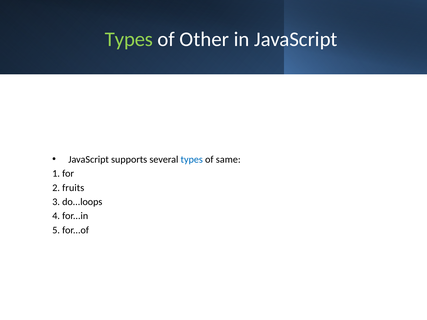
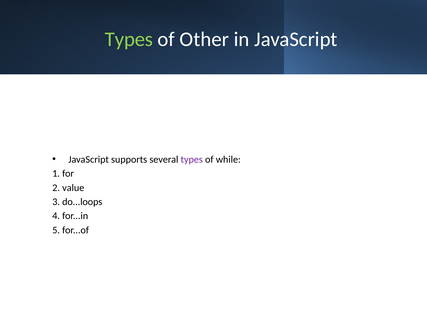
types colour: blue -> purple (192, 160)
same: same -> while (228, 160)
fruits: fruits -> value (73, 188)
